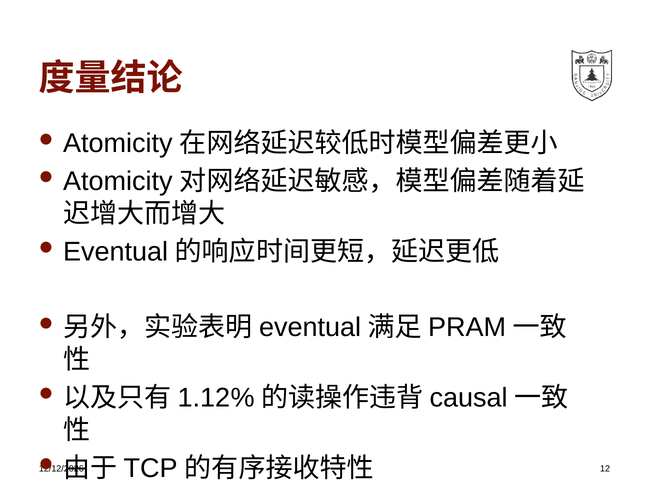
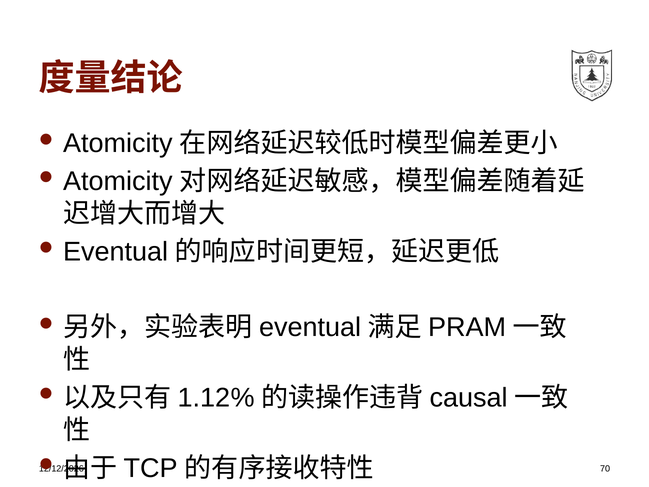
12: 12 -> 70 (605, 469)
